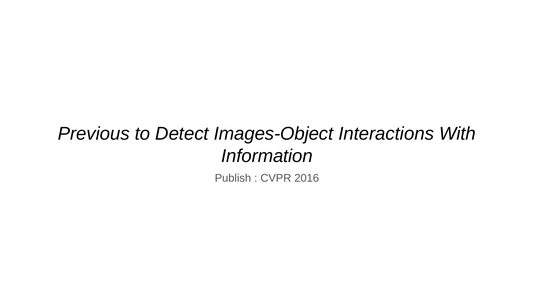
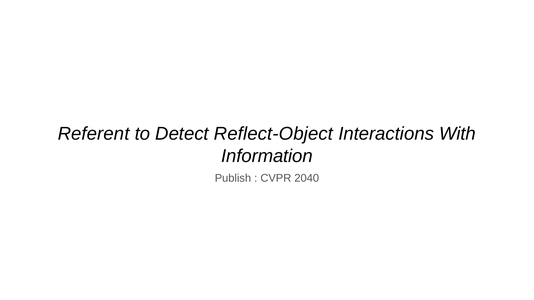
Previous: Previous -> Referent (94, 134)
Images-Object: Images-Object -> Reflect-Object (273, 134)
2016: 2016 -> 2040 (307, 178)
